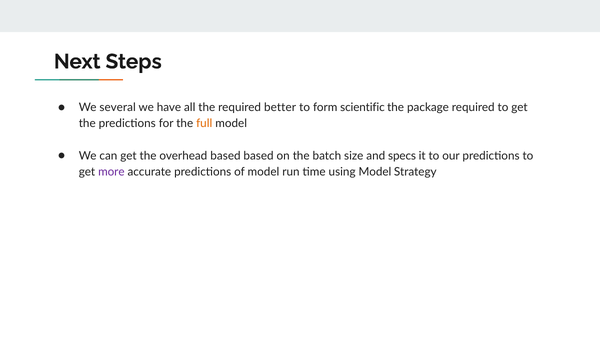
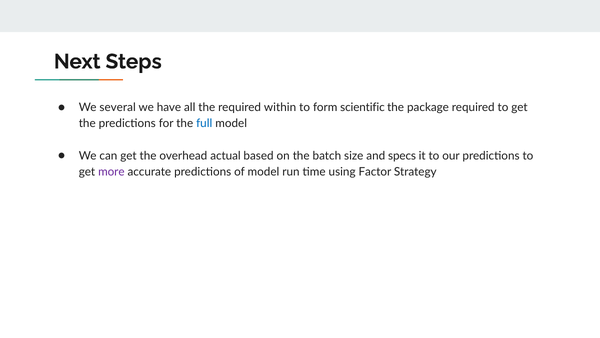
better: better -> within (280, 107)
full colour: orange -> blue (204, 123)
overhead based: based -> actual (226, 156)
using Model: Model -> Factor (375, 172)
